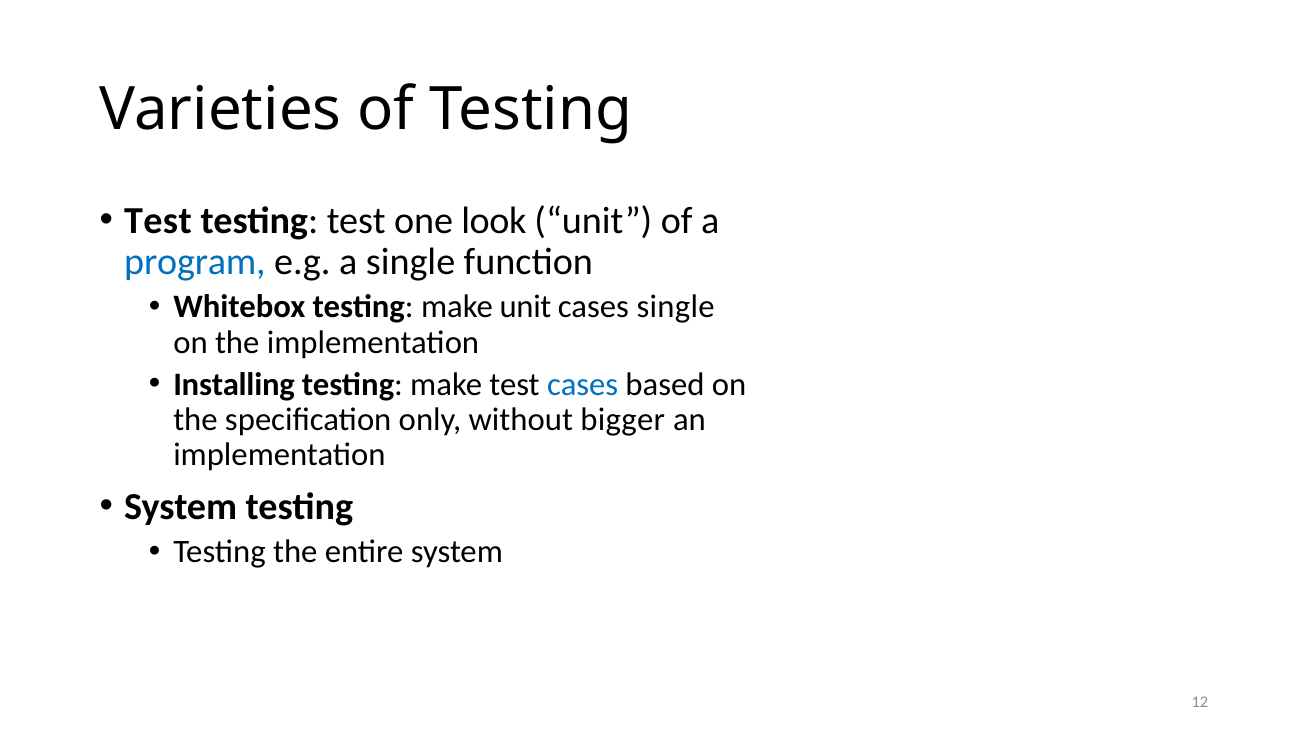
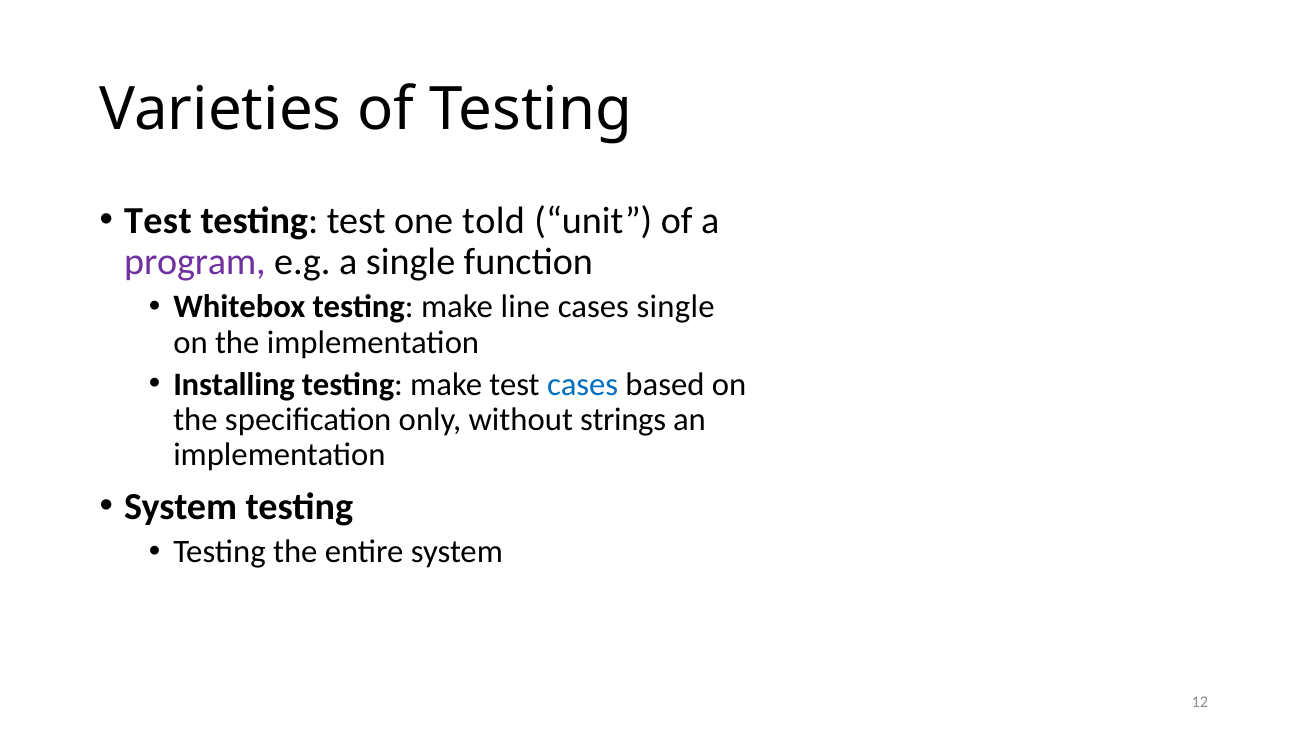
look: look -> told (494, 221)
program colour: blue -> purple (195, 262)
make unit: unit -> line (525, 307)
bigger: bigger -> strings (623, 420)
